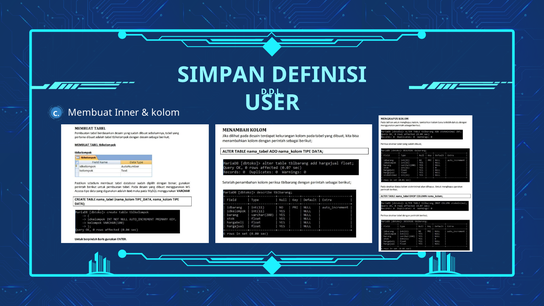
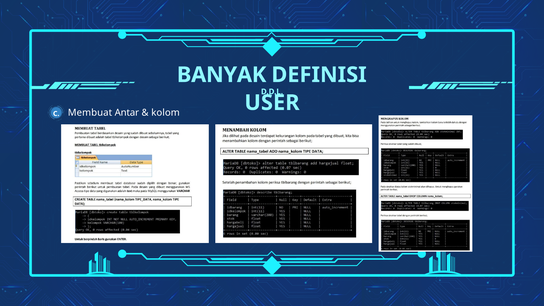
SIMPAN: SIMPAN -> BANYAK (222, 75)
Inner: Inner -> Antar (127, 113)
